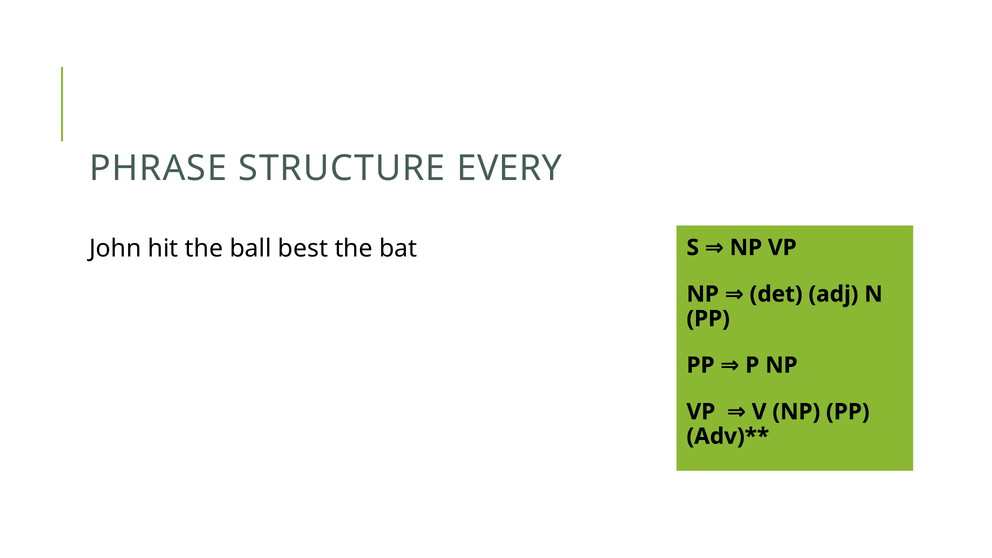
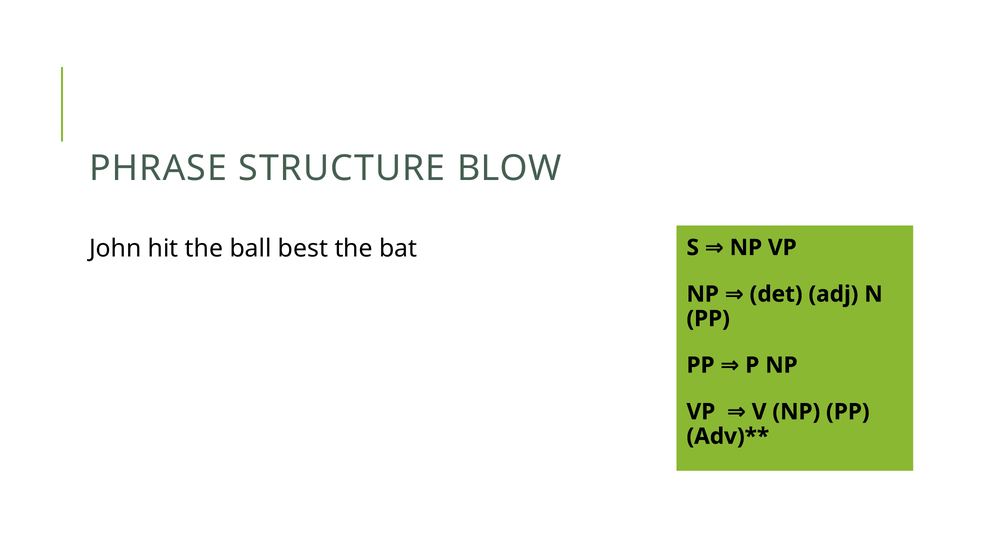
EVERY: EVERY -> BLOW (509, 169)
